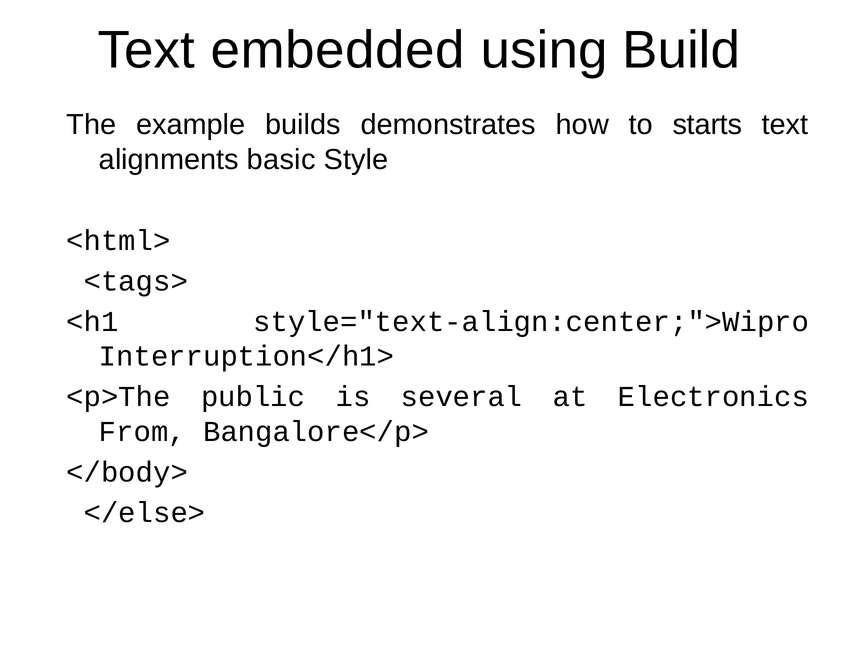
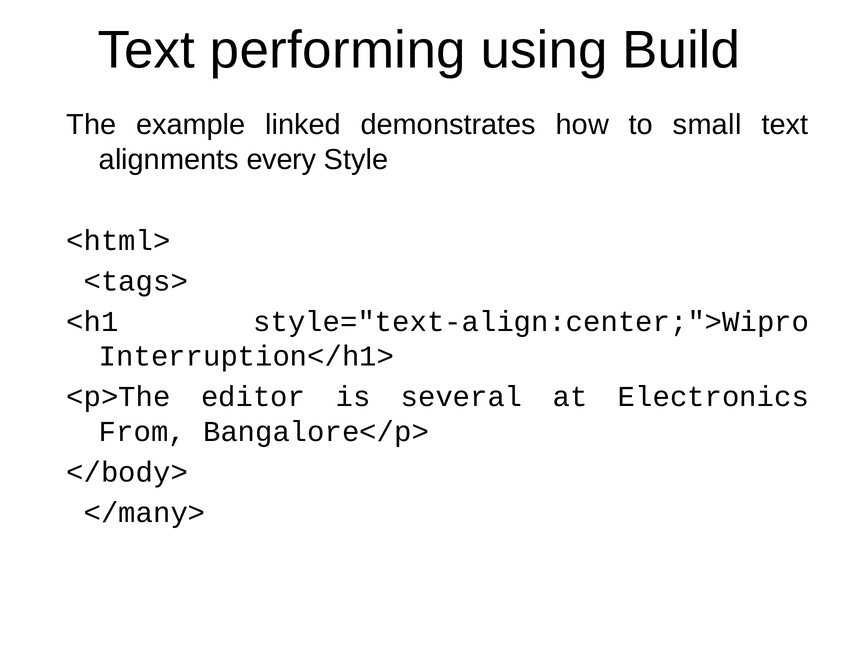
embedded: embedded -> performing (338, 50)
builds: builds -> linked (303, 125)
starts: starts -> small (707, 125)
basic: basic -> every (281, 160)
public: public -> editor (253, 397)
</else>: </else> -> </many> (145, 513)
